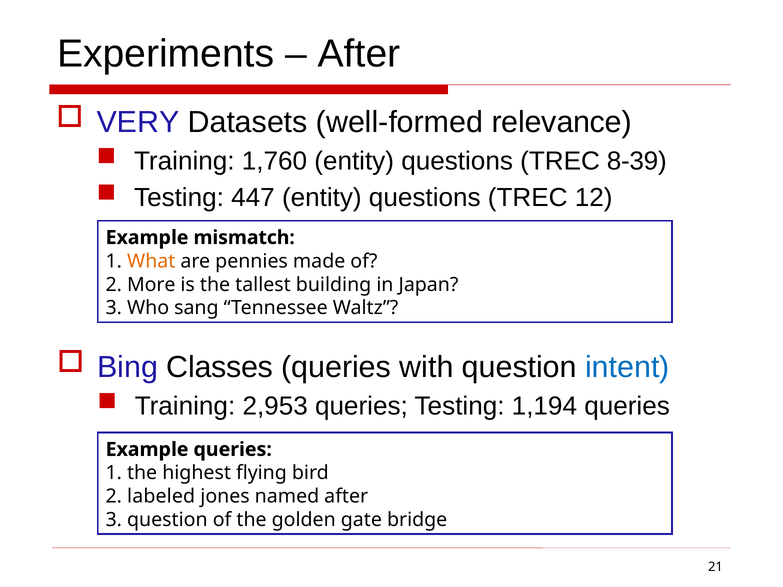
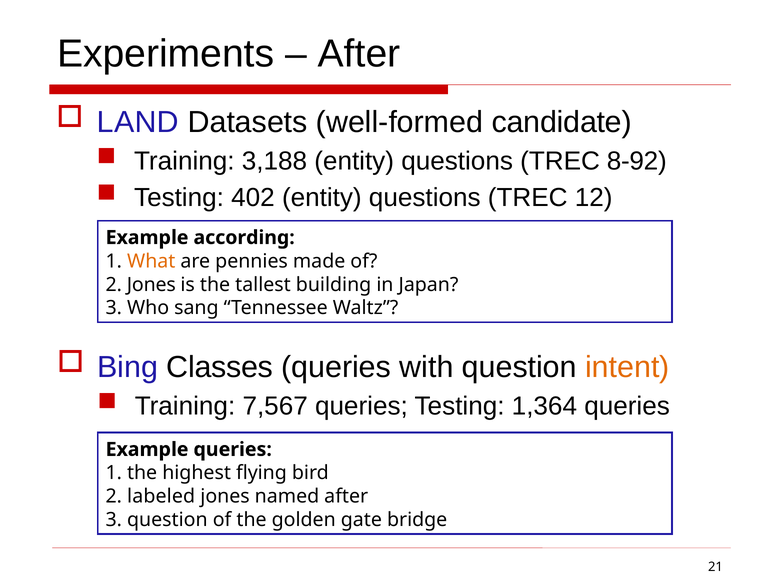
VERY: VERY -> LAND (138, 122)
relevance: relevance -> candidate (562, 122)
1,760: 1,760 -> 3,188 (274, 161)
8-39: 8-39 -> 8-92 (637, 161)
447: 447 -> 402 (253, 198)
mismatch: mismatch -> according (244, 238)
2 More: More -> Jones (151, 285)
intent colour: blue -> orange (627, 367)
2,953: 2,953 -> 7,567 (275, 406)
1,194: 1,194 -> 1,364 (544, 406)
